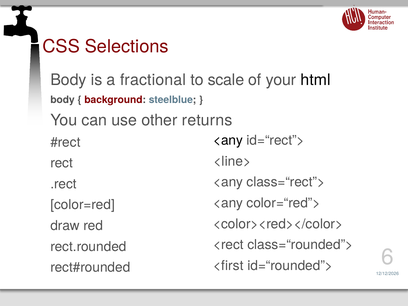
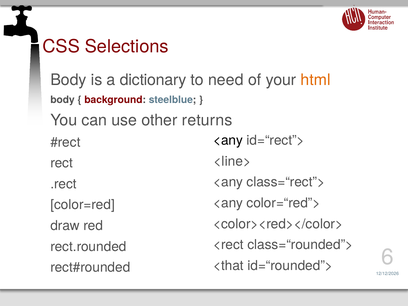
fractional: fractional -> dictionary (153, 80)
scale: scale -> need (226, 80)
html colour: black -> orange (316, 80)
<first: <first -> <that (228, 266)
